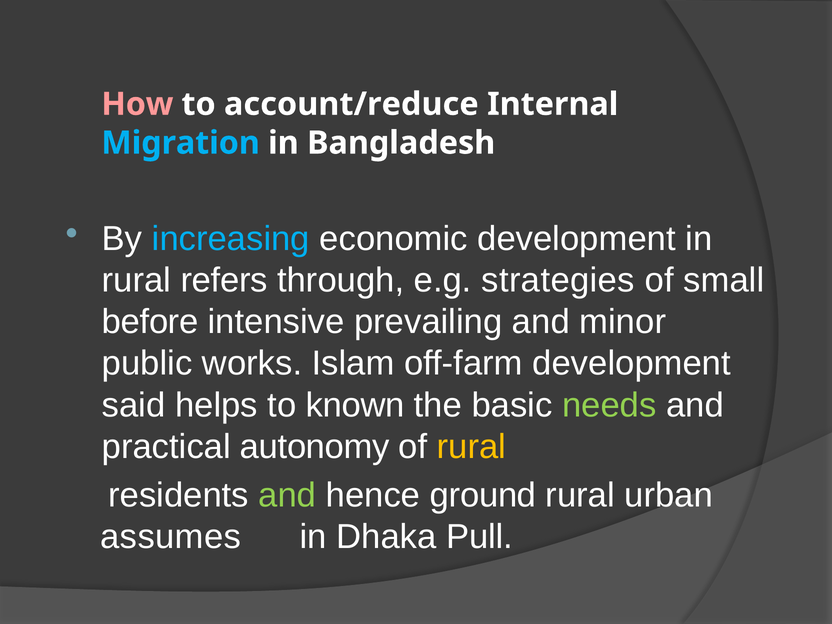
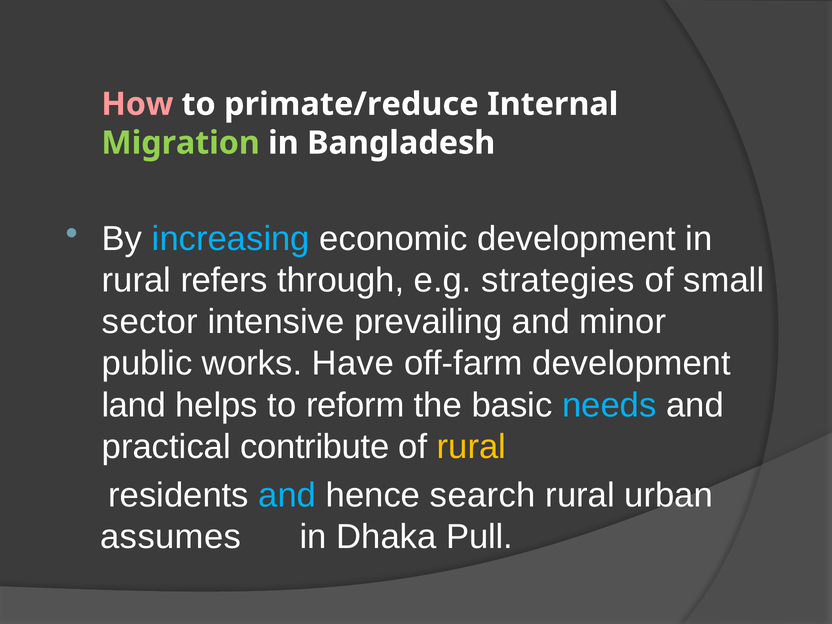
account/reduce: account/reduce -> primate/reduce (351, 104)
Migration colour: light blue -> light green (181, 143)
before: before -> sector (150, 322)
Islam: Islam -> Have (353, 364)
said: said -> land (134, 405)
known: known -> reform (355, 405)
needs colour: light green -> light blue (609, 405)
autonomy: autonomy -> contribute (315, 447)
and colour: light green -> light blue (287, 495)
ground: ground -> search (483, 495)
